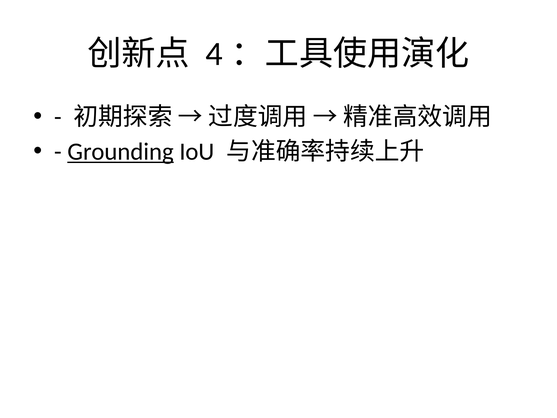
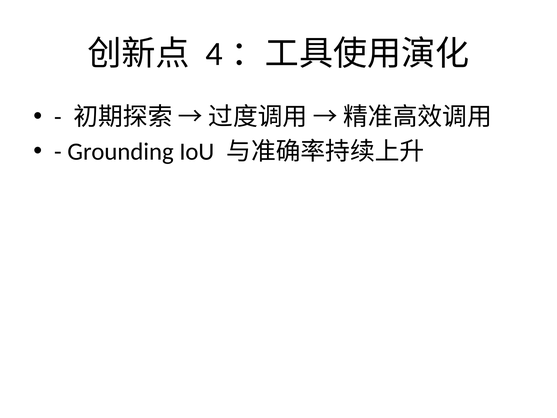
Grounding underline: present -> none (121, 152)
